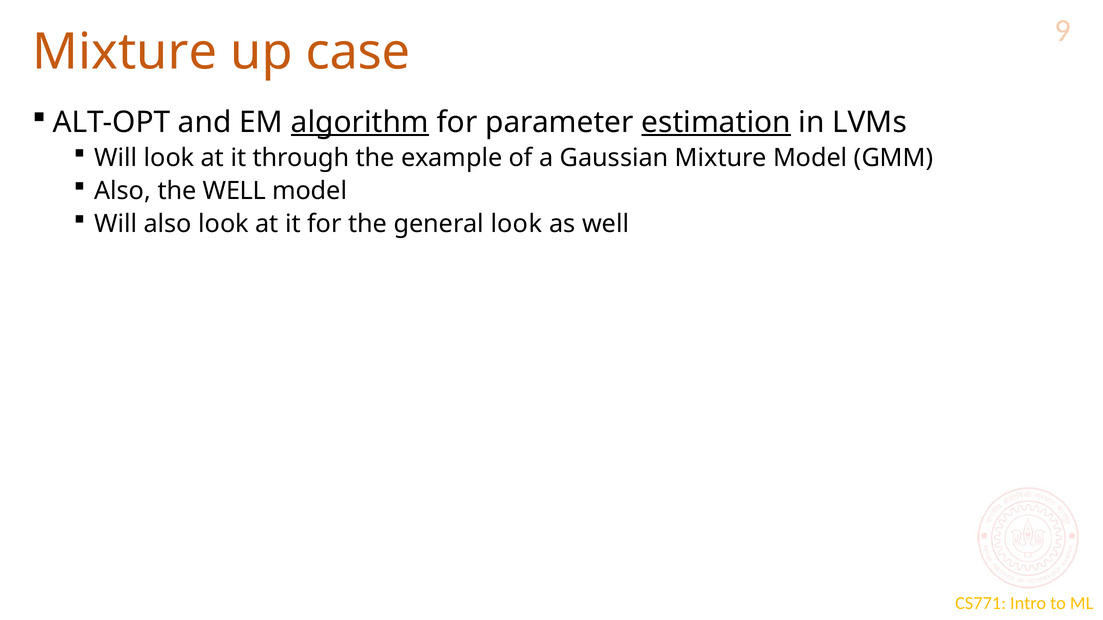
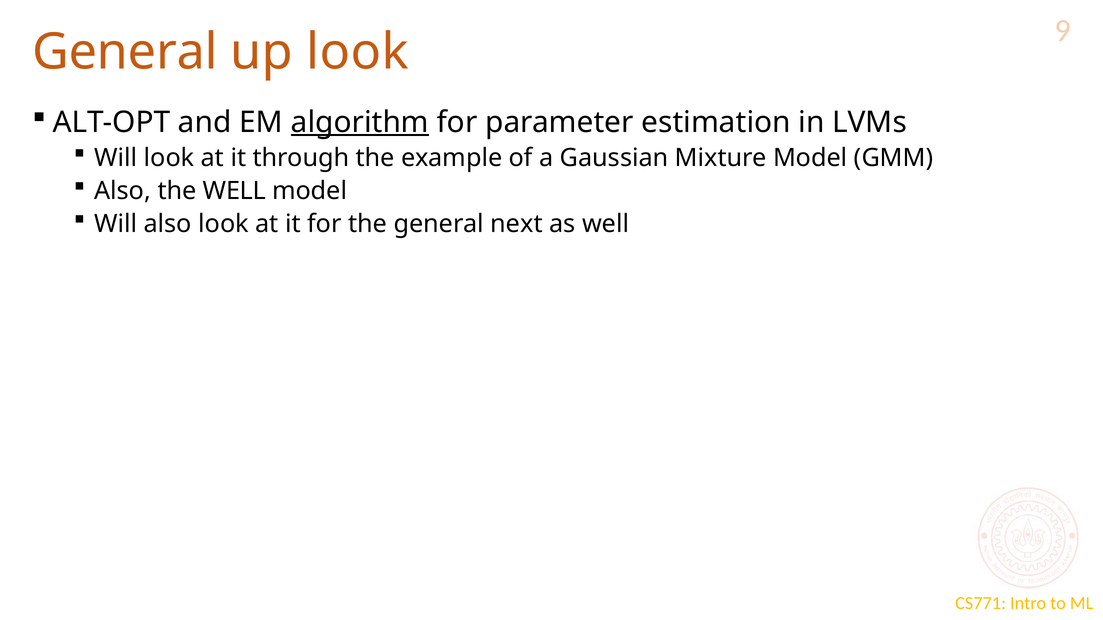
Mixture: Mixture -> General (125, 52)
up case: case -> look (358, 52)
estimation underline: present -> none (716, 122)
general look: look -> next (516, 224)
